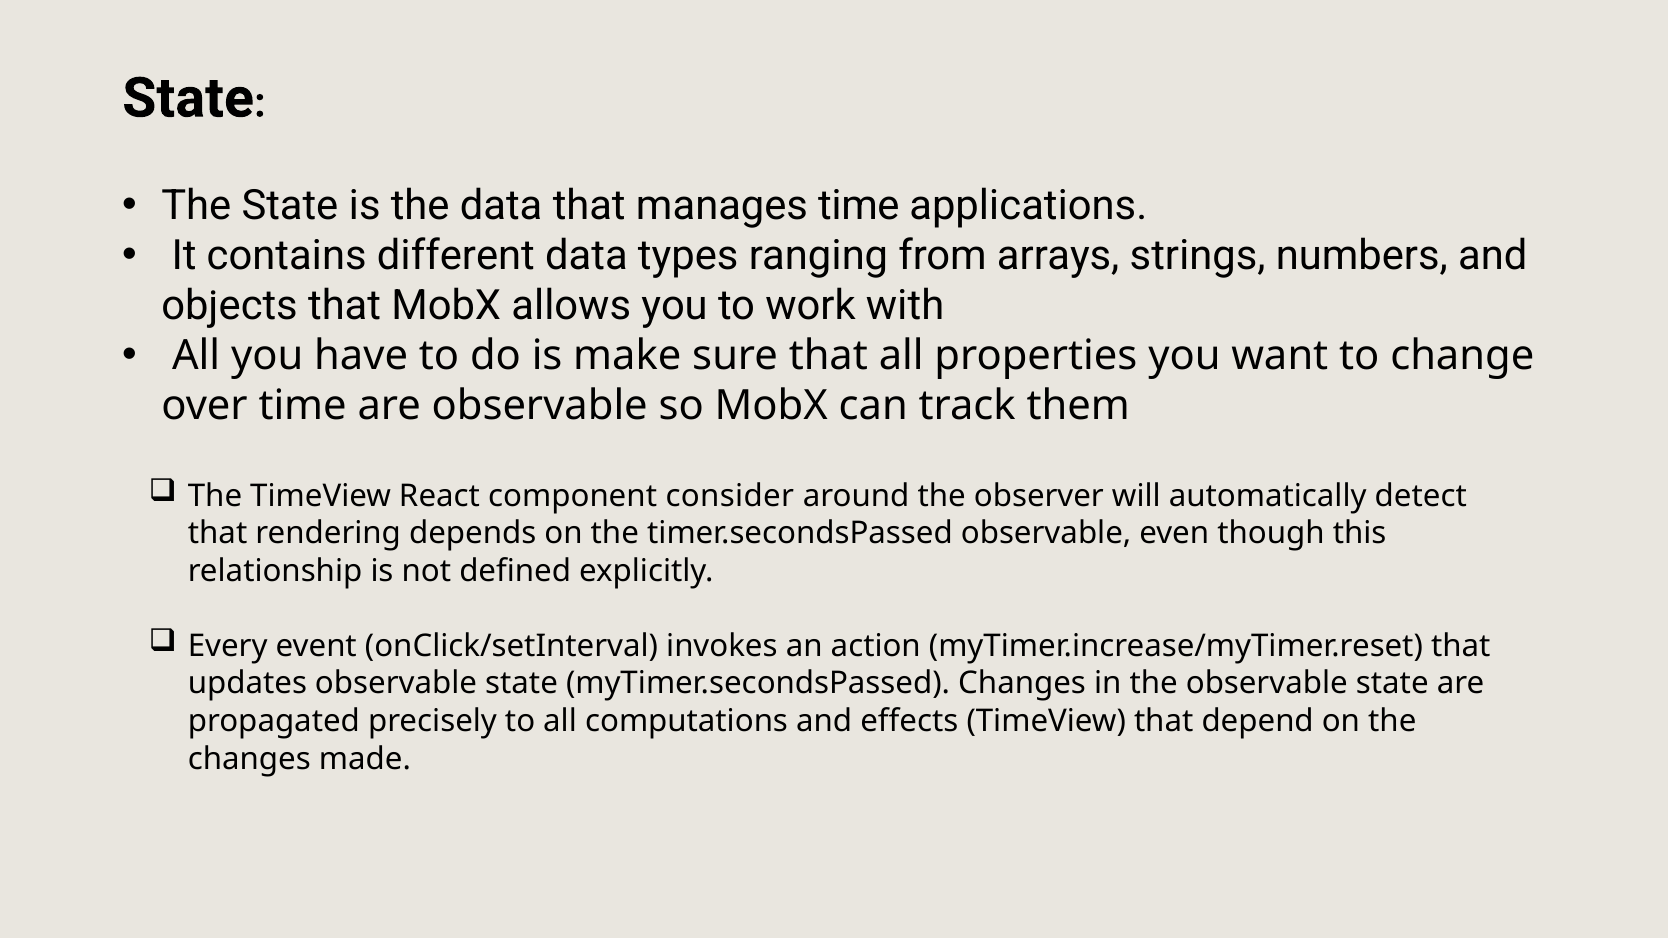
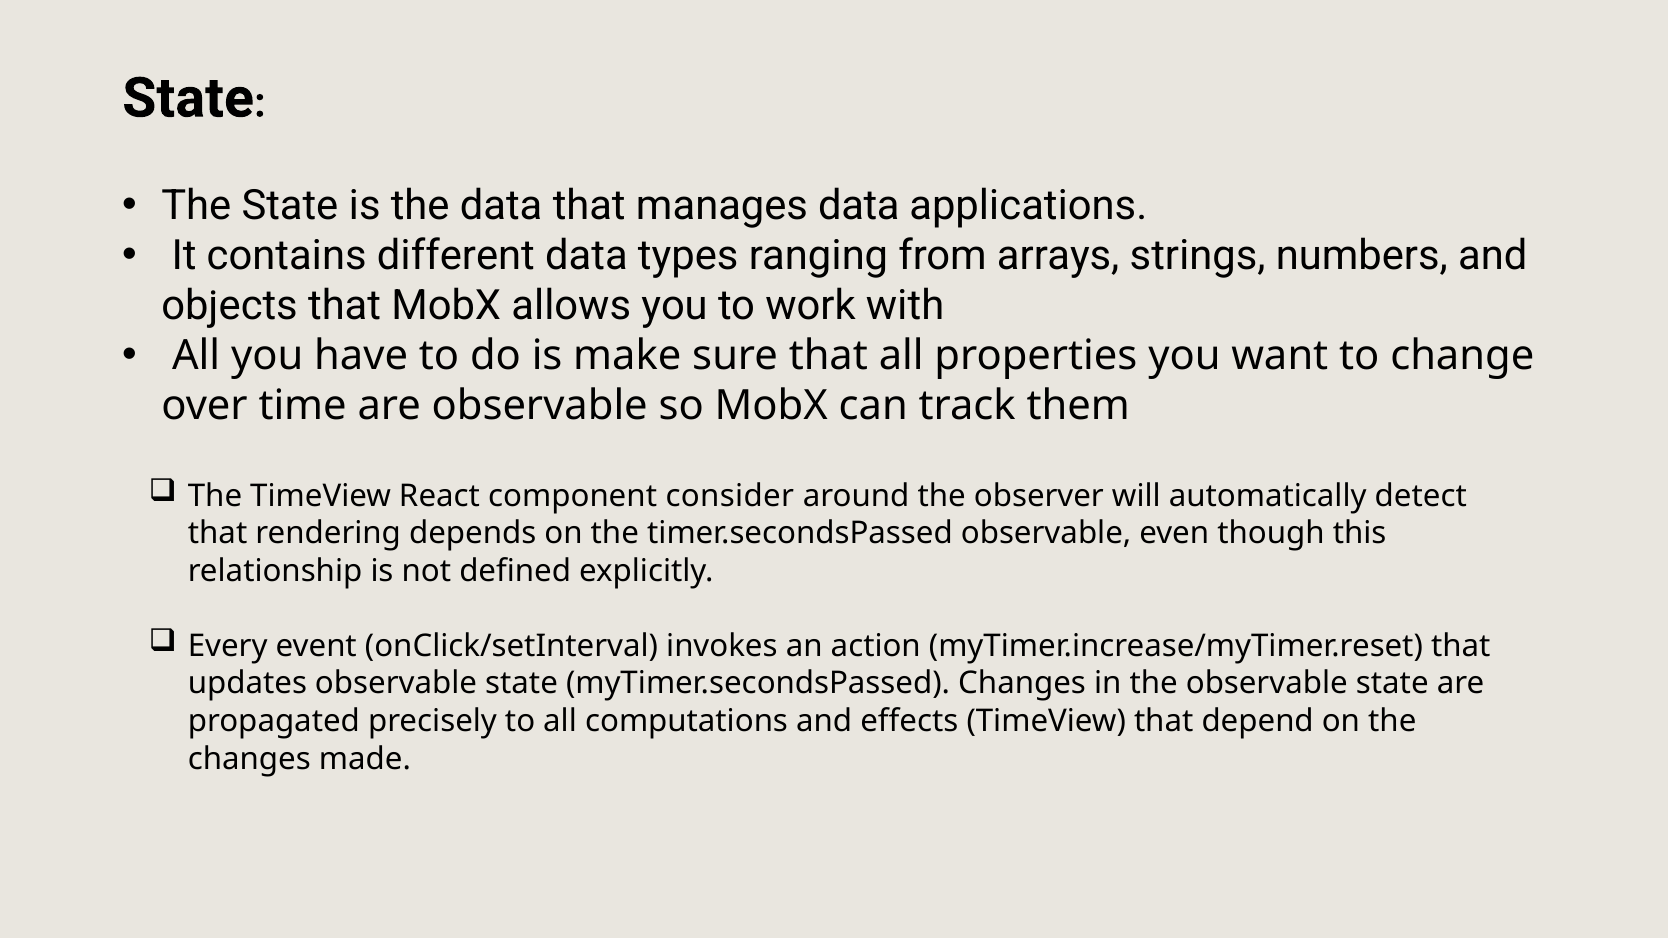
manages time: time -> data (859, 206)
